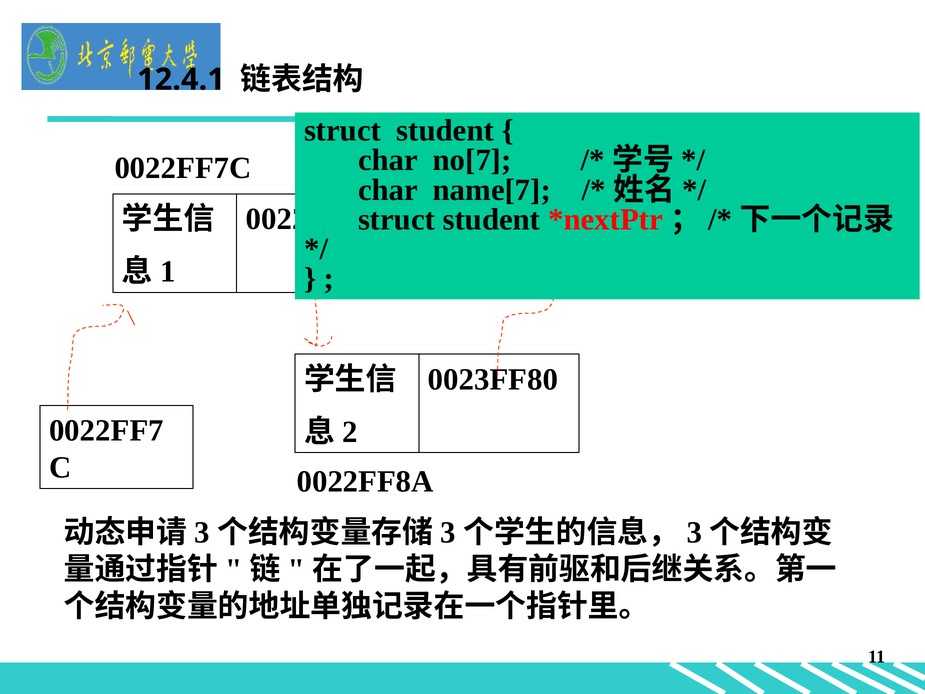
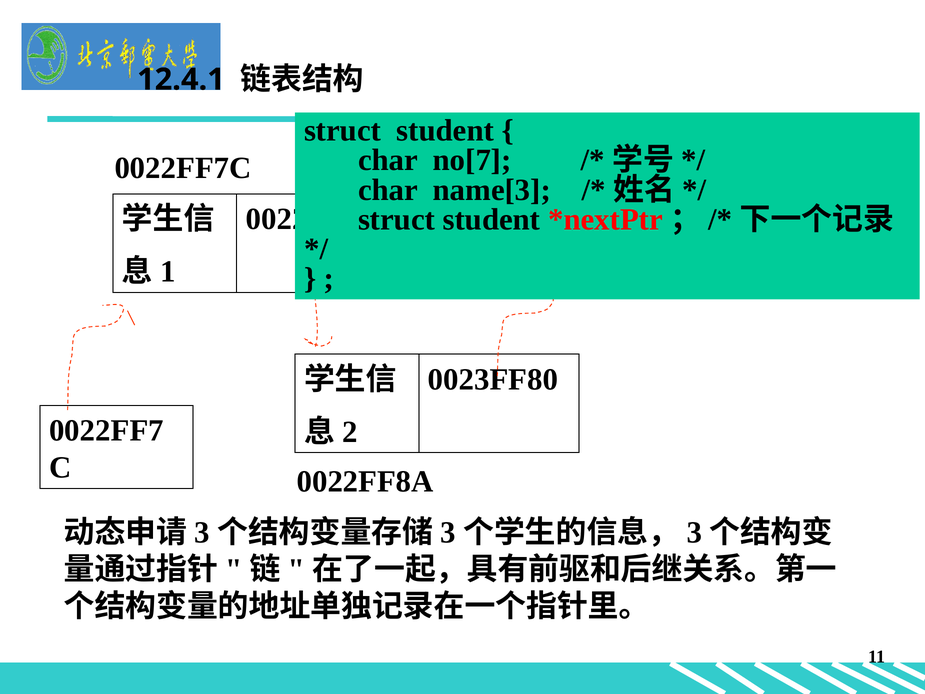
name[7: name[7 -> name[3 (492, 190)
